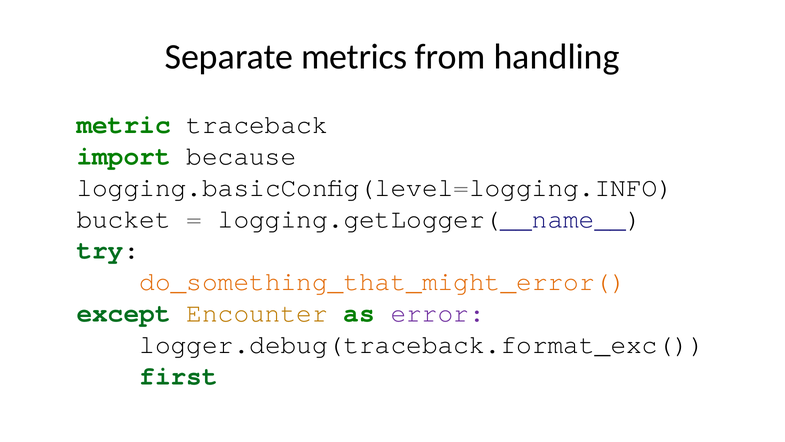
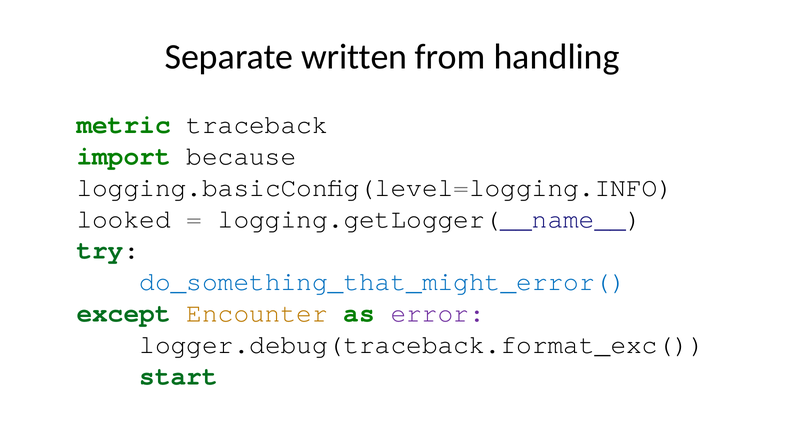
metrics: metrics -> written (354, 57)
bucket: bucket -> looked (124, 219)
do_something_that_might_error( colour: orange -> blue (383, 282)
first: first -> start (179, 376)
